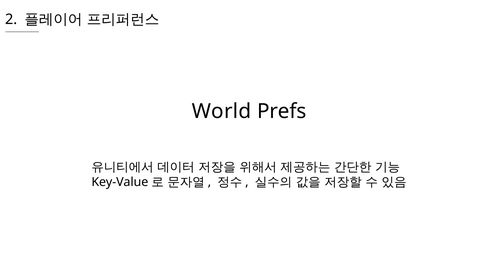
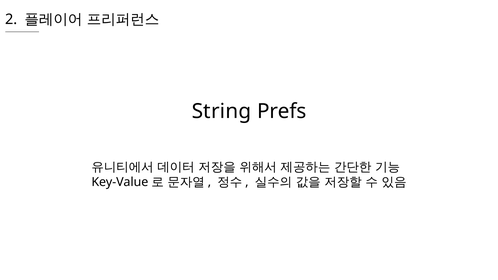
World: World -> String (221, 111)
